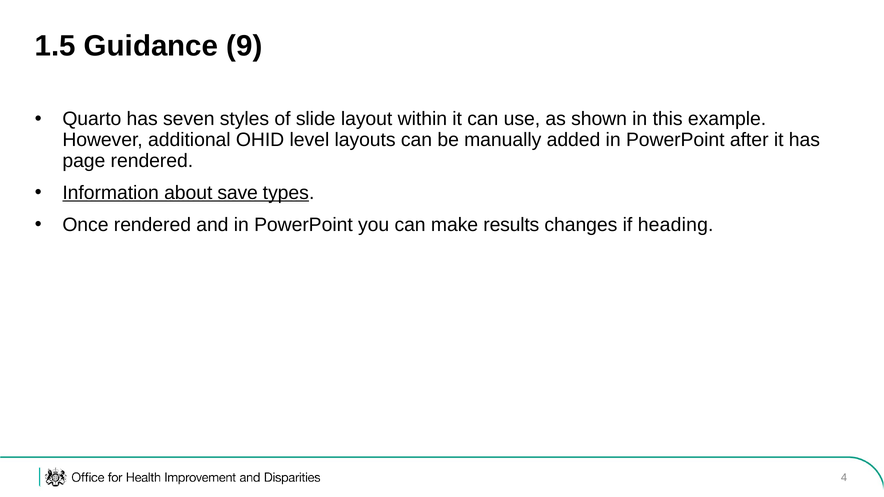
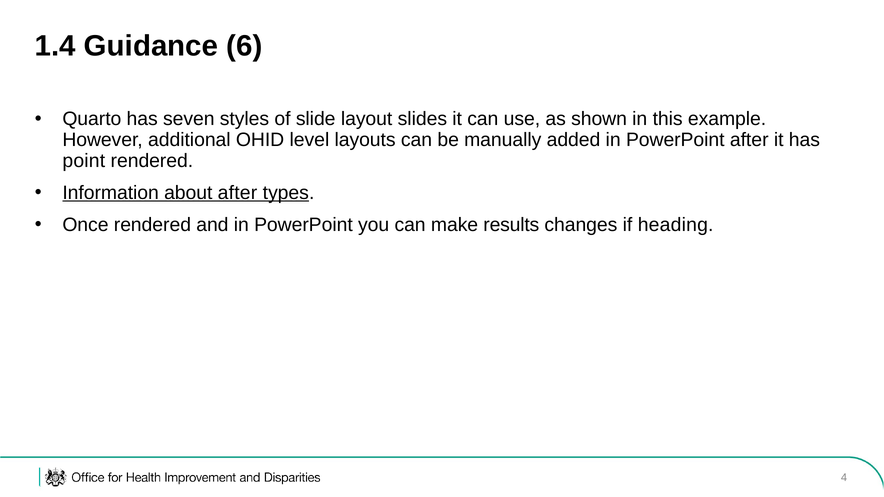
1.5: 1.5 -> 1.4 (55, 46)
9: 9 -> 6 (244, 46)
within: within -> slides (422, 119)
page: page -> point (84, 161)
about save: save -> after (237, 193)
